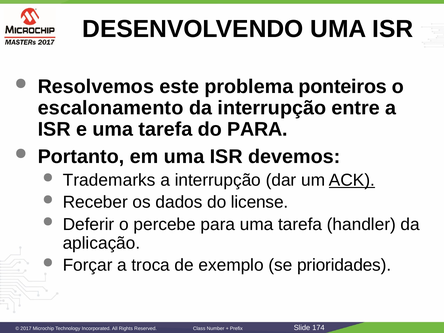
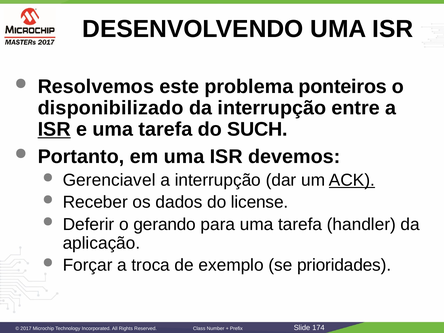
escalonamento: escalonamento -> disponibilizado (111, 108)
ISR underline: none -> present (54, 129)
do PARA: PARA -> SUCH (258, 129)
Trademarks: Trademarks -> Gerenciavel (109, 180)
percebe: percebe -> gerando (165, 224)
